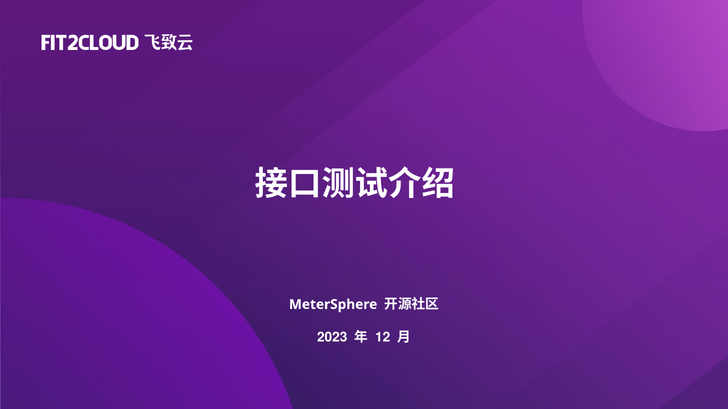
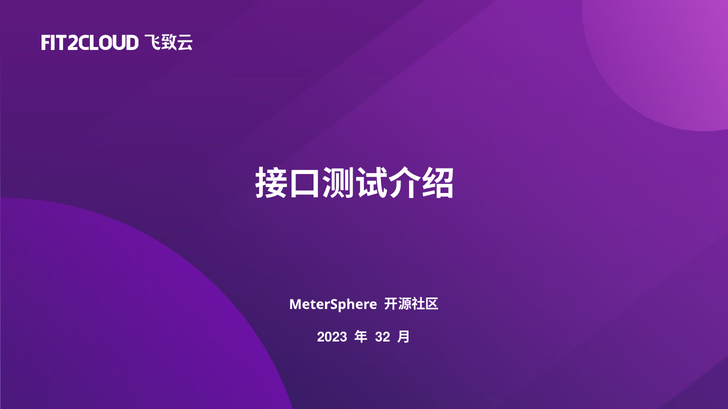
12: 12 -> 32 (383, 338)
